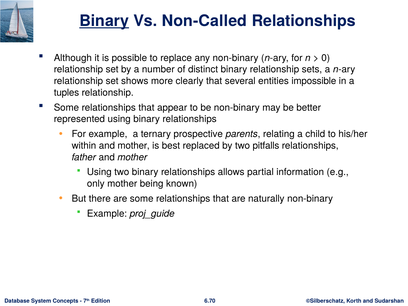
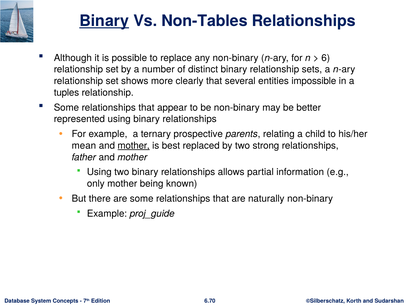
Non-Called: Non-Called -> Non-Tables (205, 21)
0: 0 -> 6 (326, 58)
within: within -> mean (84, 146)
mother underline: none -> present (134, 146)
pitfalls: pitfalls -> strong (266, 146)
